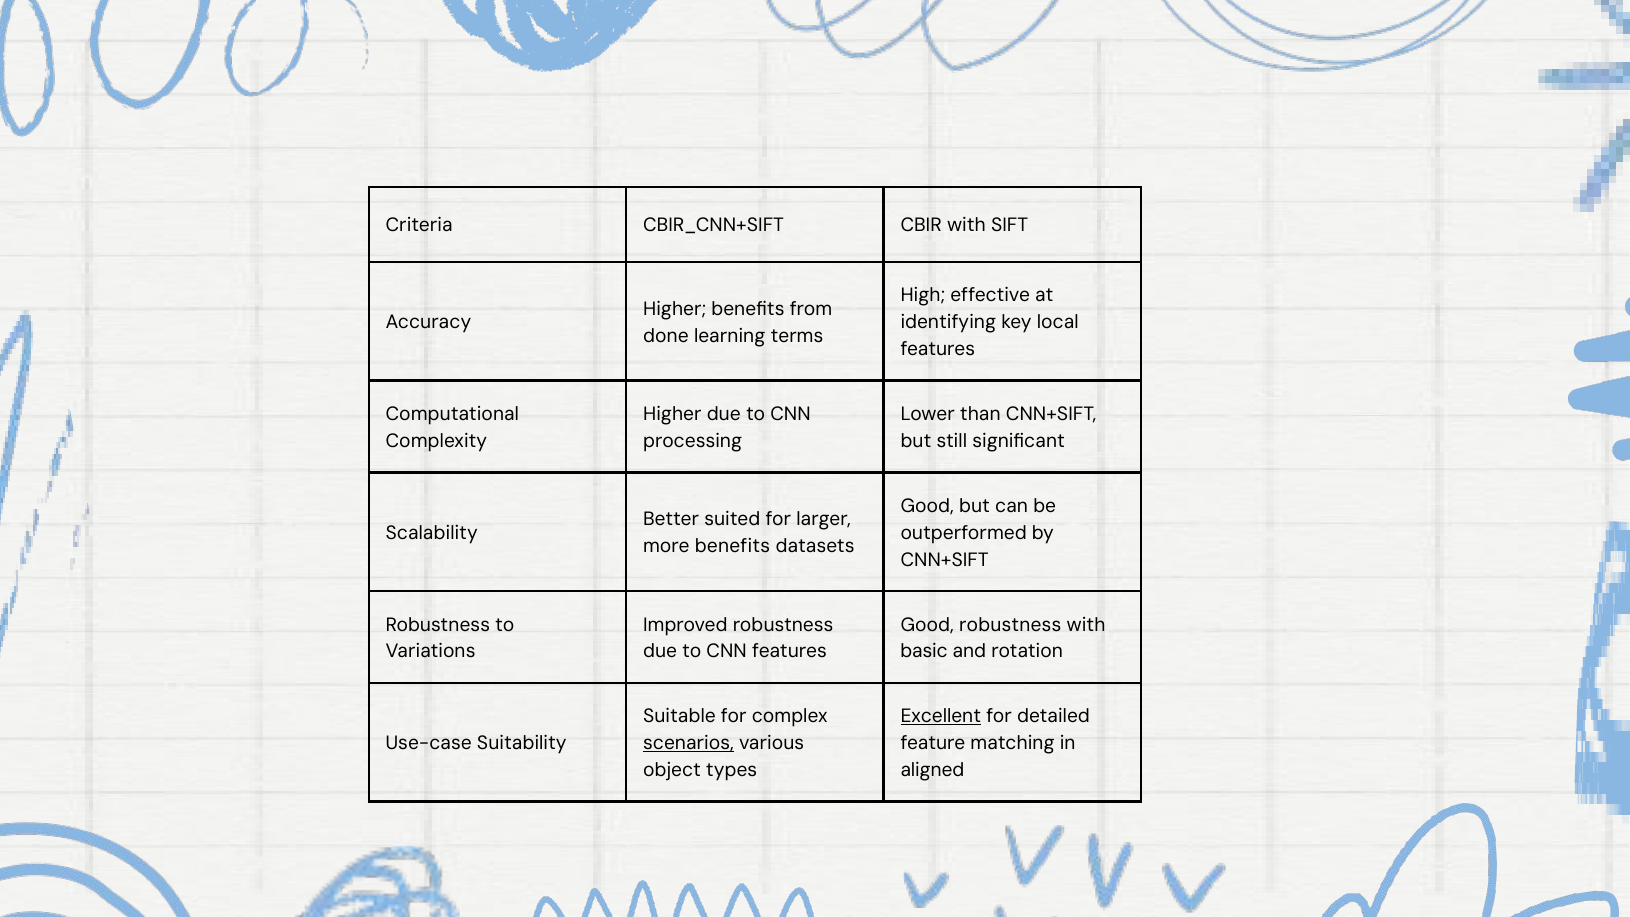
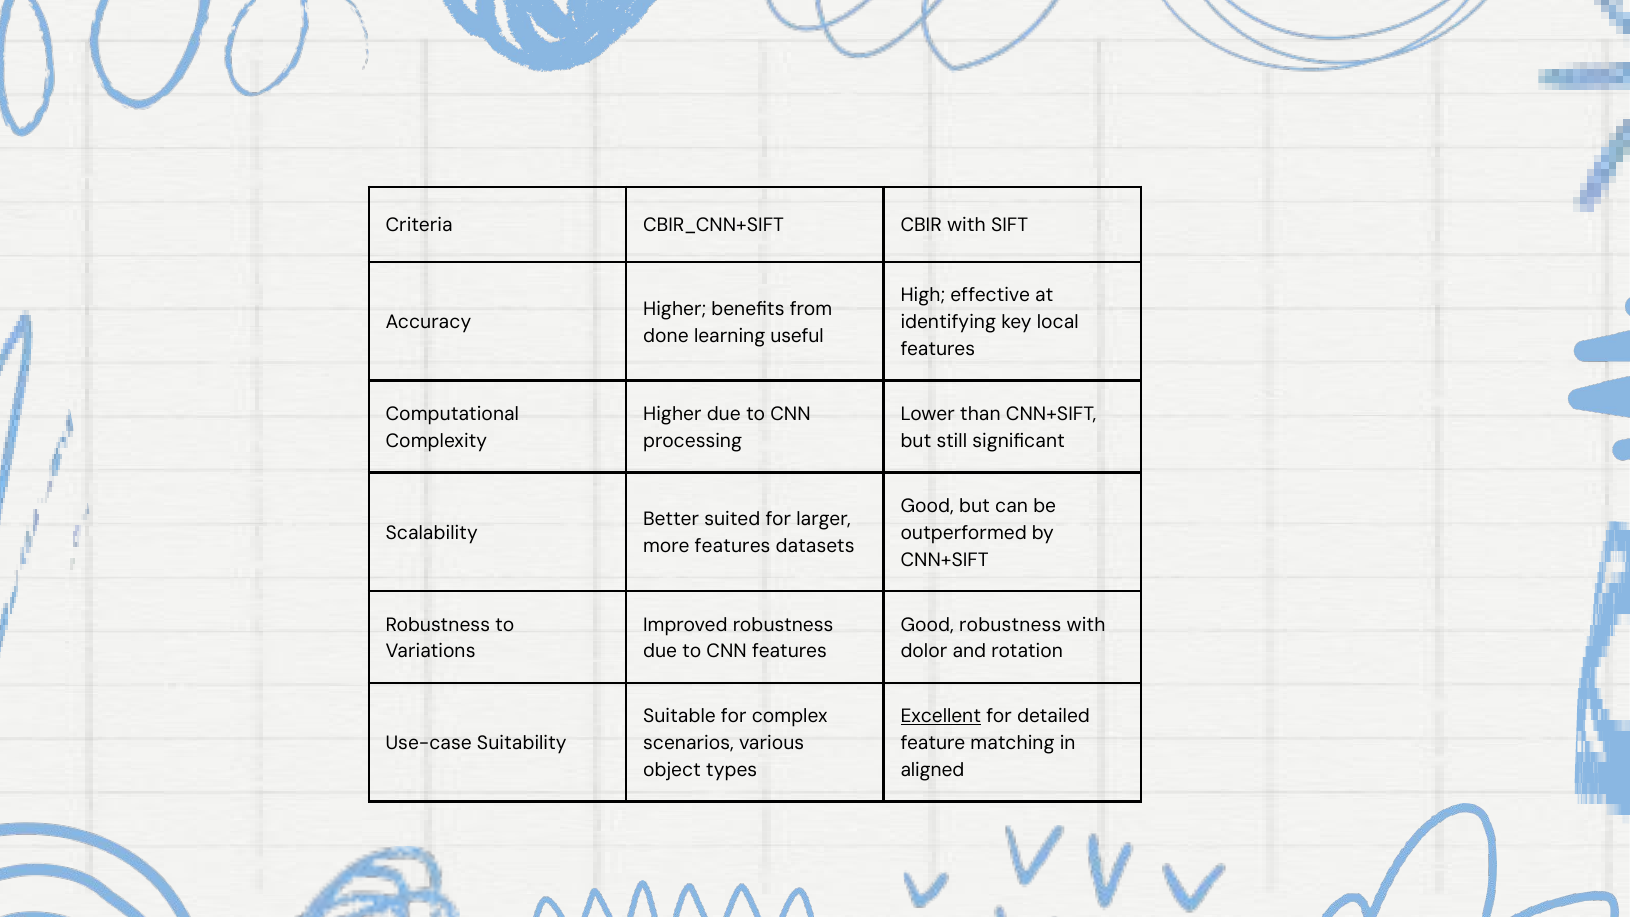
terms: terms -> useful (797, 336)
more benefits: benefits -> features (733, 546)
basic: basic -> dolor (924, 652)
scenarios underline: present -> none (688, 743)
